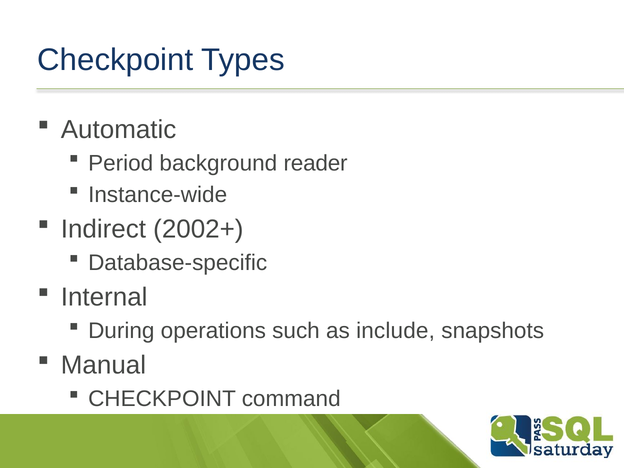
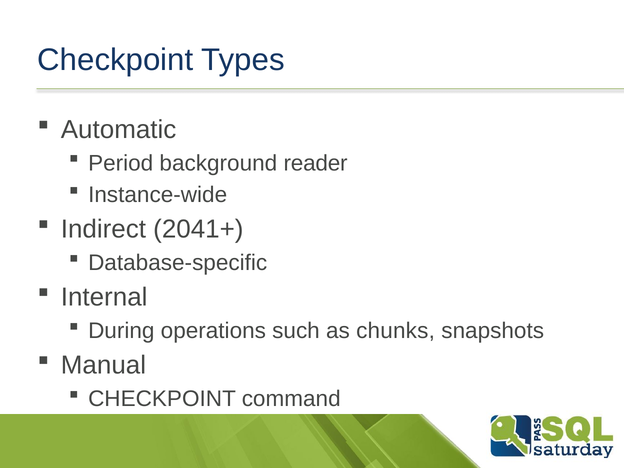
2002+: 2002+ -> 2041+ (198, 229)
include: include -> chunks (396, 331)
